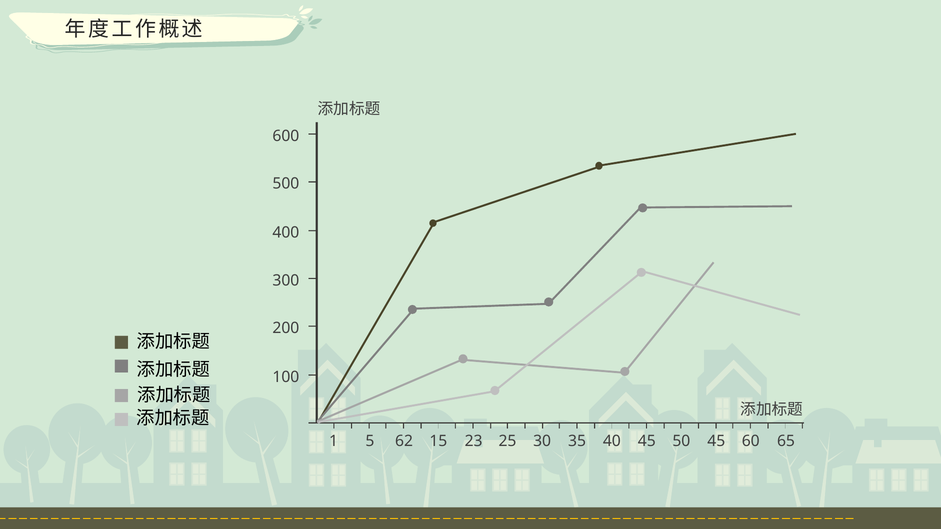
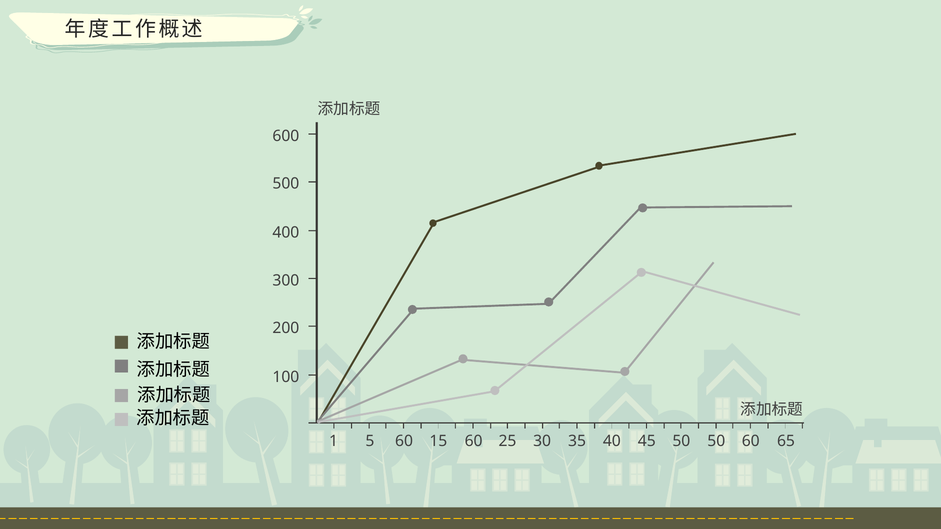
5 62: 62 -> 60 (404, 441)
15 23: 23 -> 60 (474, 441)
50 45: 45 -> 50 (716, 441)
